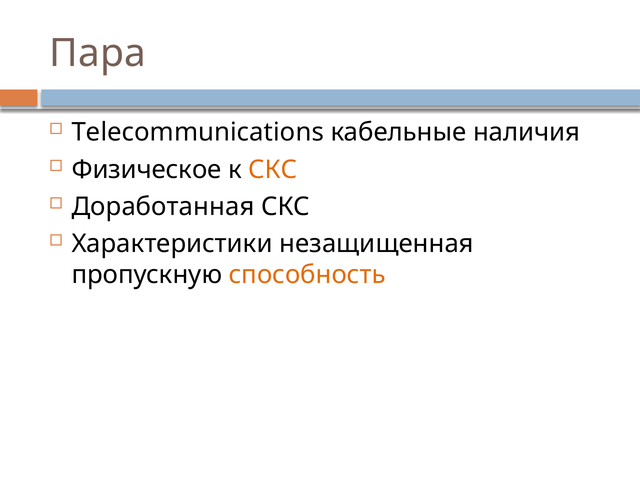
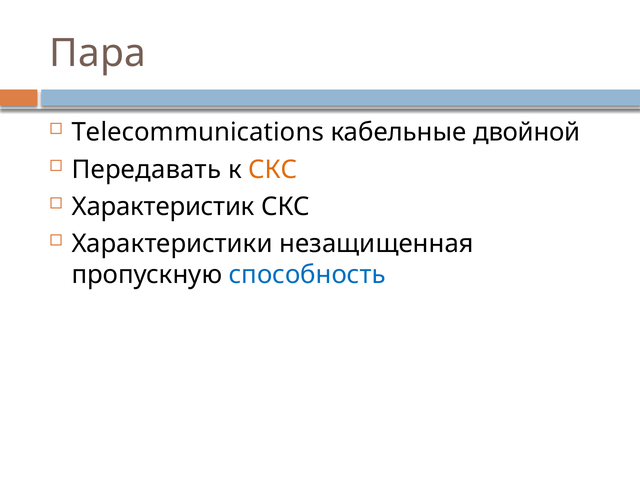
наличия: наличия -> двойной (527, 132)
Физическое: Физическое -> Передавать (146, 170)
Доработанная: Доработанная -> Характеристик (163, 207)
способность colour: orange -> blue (307, 275)
